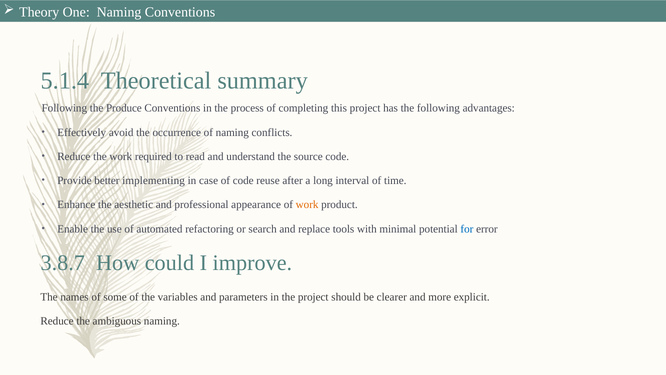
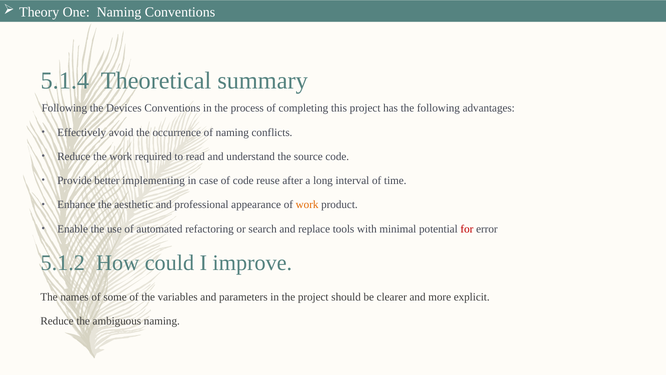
Produce: Produce -> Devices (124, 108)
for colour: blue -> red (467, 229)
3.8.7: 3.8.7 -> 5.1.2 (63, 263)
